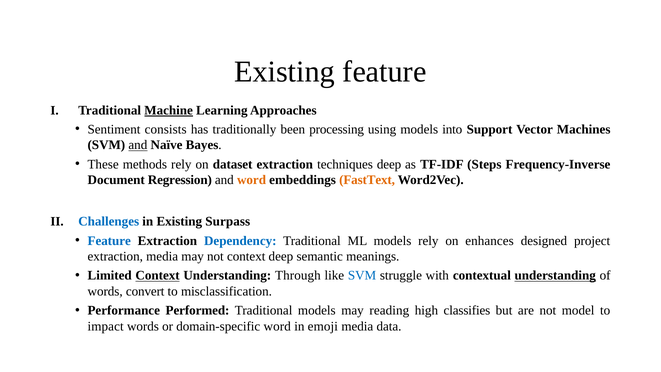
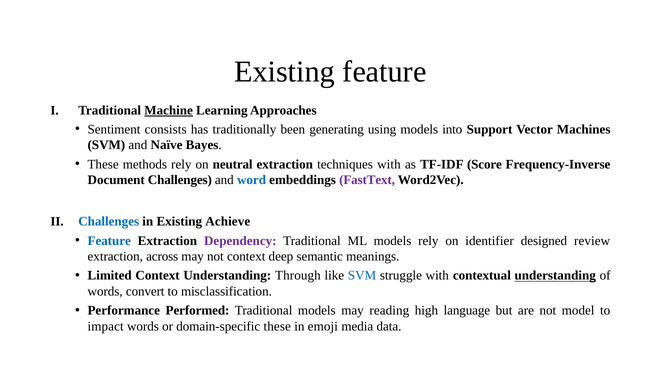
processing: processing -> generating (337, 129)
and underline: present -> none (138, 145)
dataset: dataset -> neutral (233, 164)
techniques deep: deep -> with (389, 164)
Steps: Steps -> Score (484, 164)
Document Regression: Regression -> Challenges (180, 180)
word colour: orange -> blue (252, 180)
FastText colour: orange -> purple (367, 180)
Surpass: Surpass -> Achieve (228, 222)
Dependency colour: blue -> purple (240, 241)
enhances: enhances -> identifier (490, 241)
project: project -> review (592, 241)
extraction media: media -> across (162, 256)
Context underline: present -> none (158, 276)
classifies: classifies -> language (467, 310)
domain-specific word: word -> these (277, 326)
